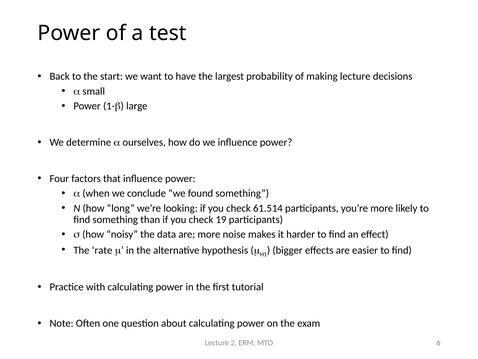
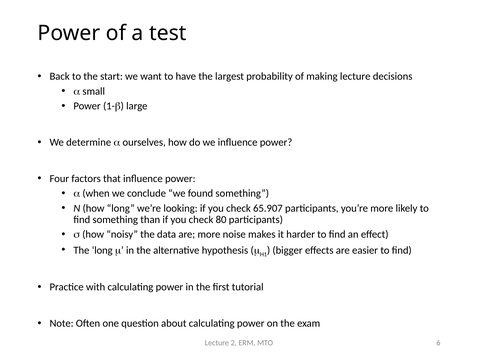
61.514: 61.514 -> 65.907 (268, 208)
19: 19 -> 80 (221, 219)
The rate: rate -> long (102, 250)
